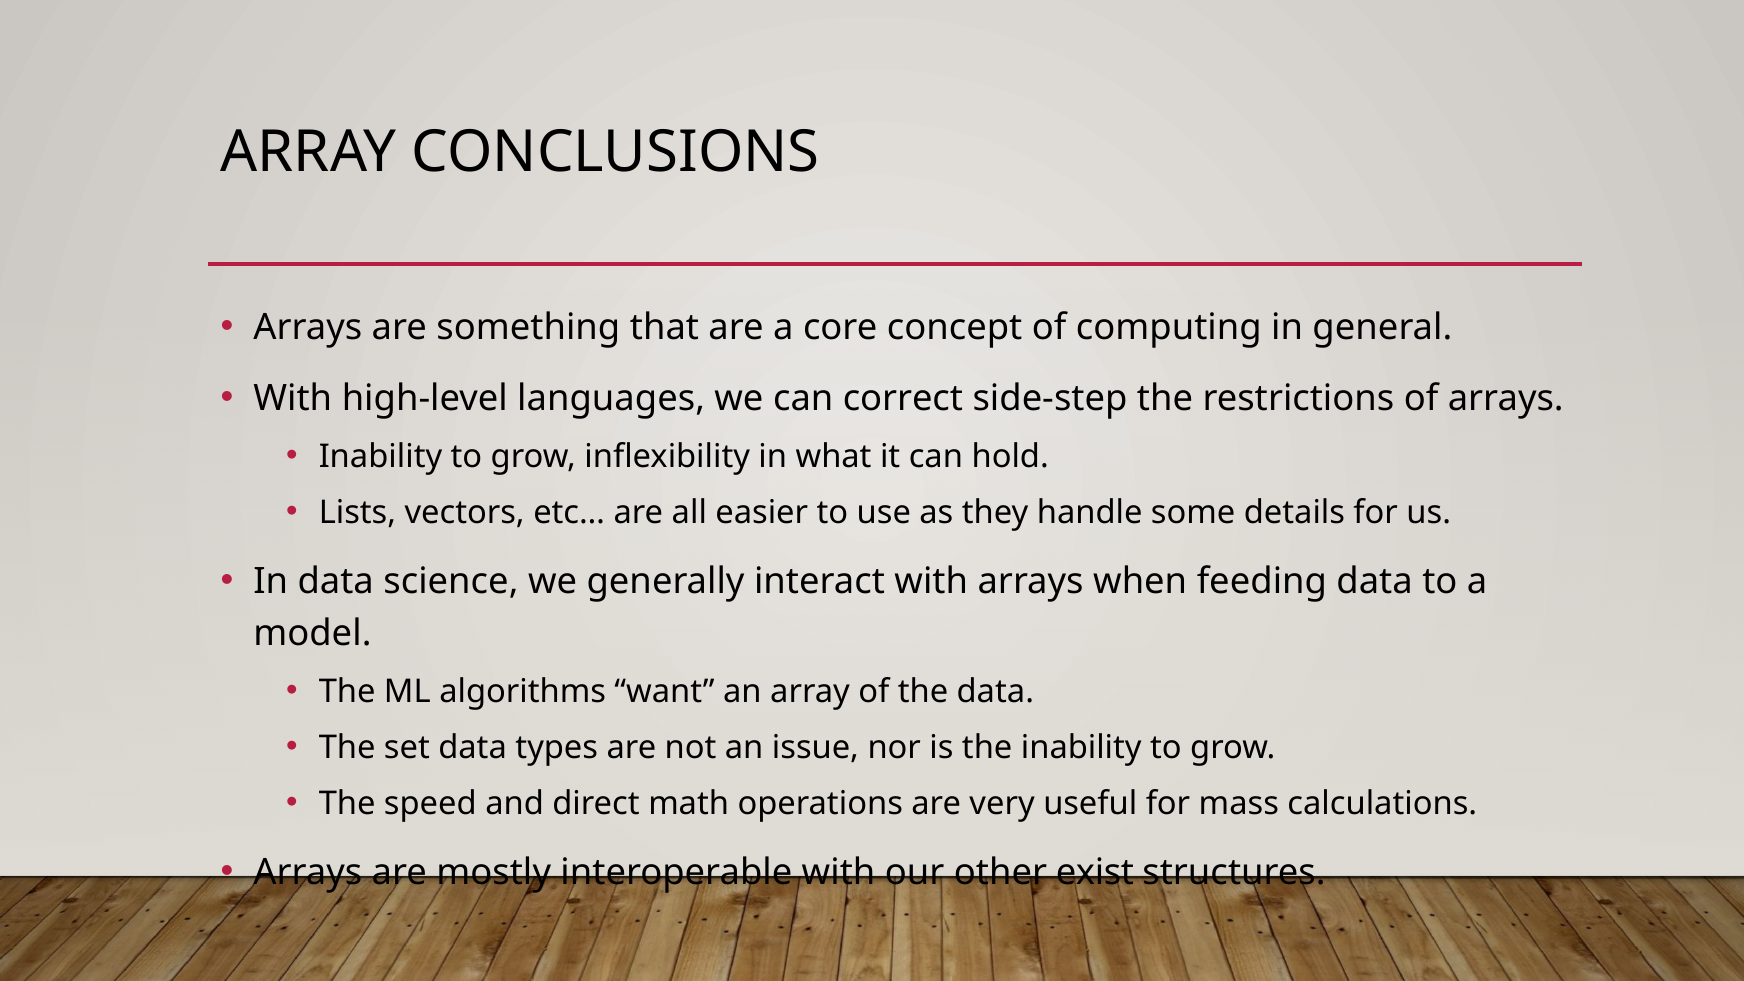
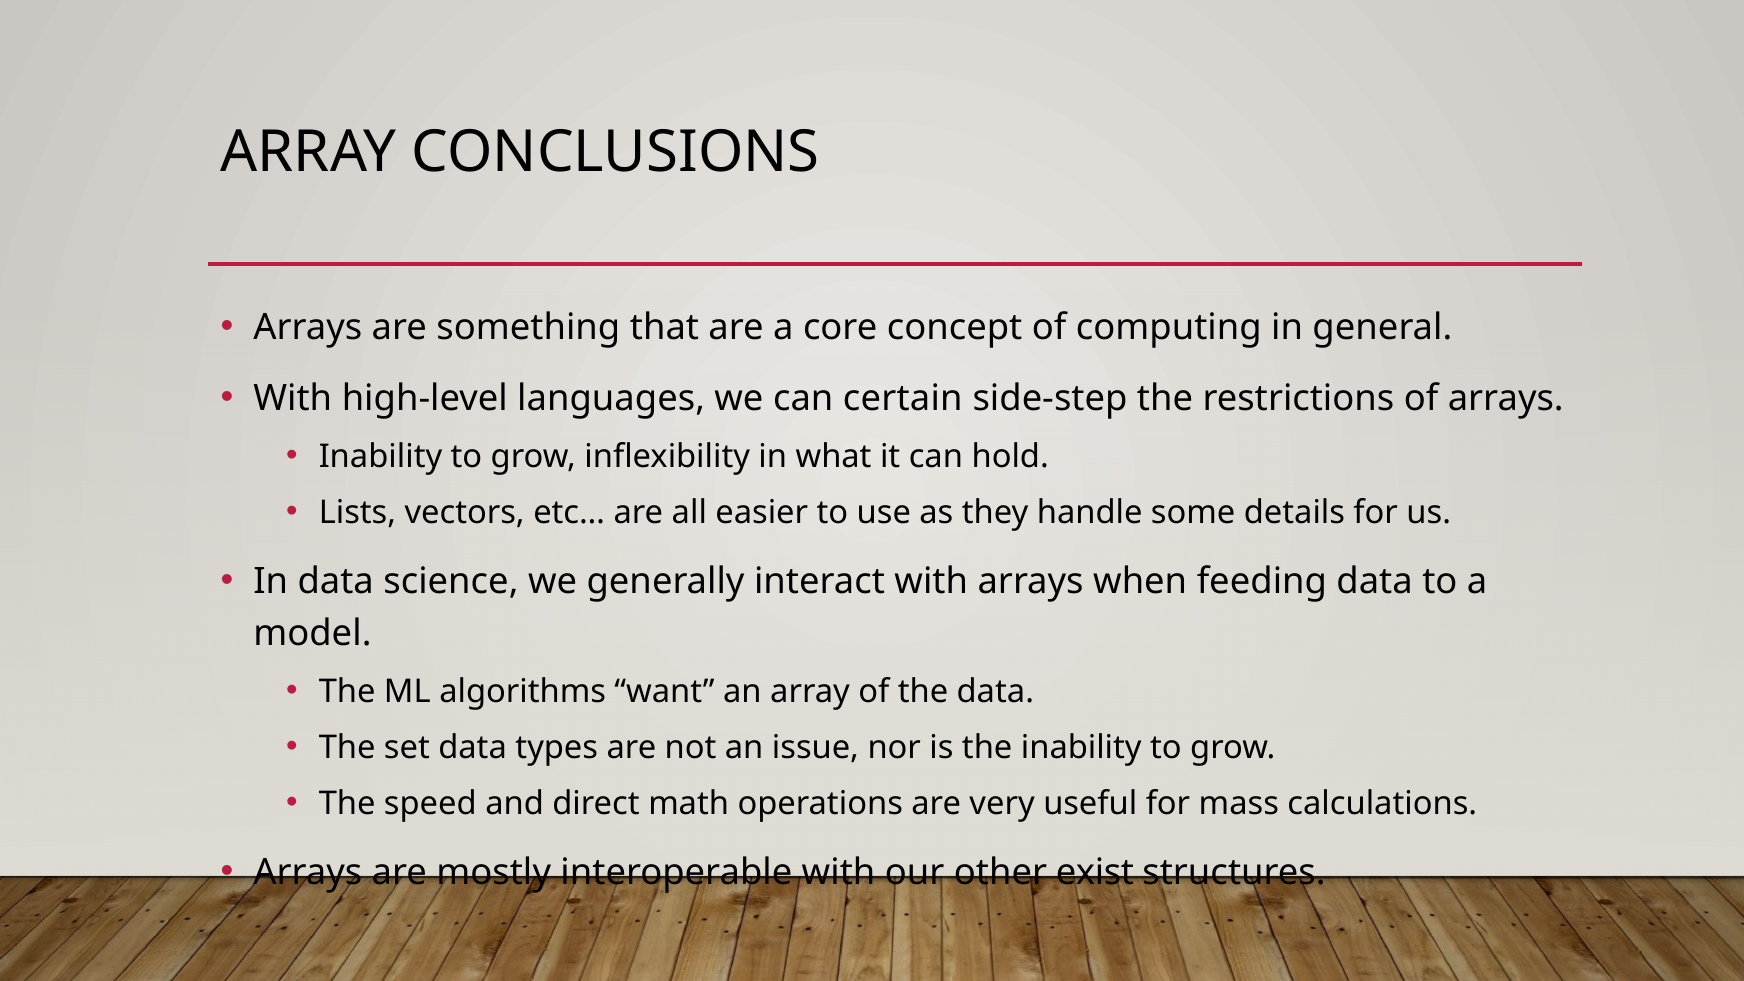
correct: correct -> certain (903, 398)
